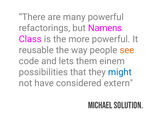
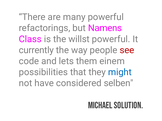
more: more -> willst (79, 39)
reusable: reusable -> currently (36, 50)
see colour: orange -> red (127, 50)
extern: extern -> selben (118, 84)
